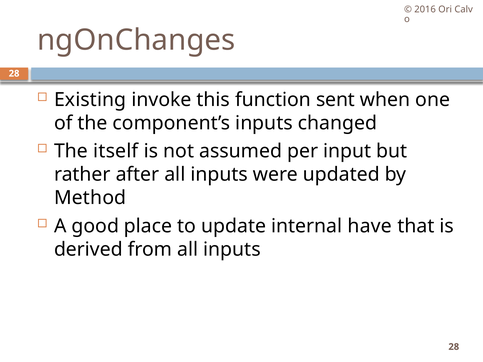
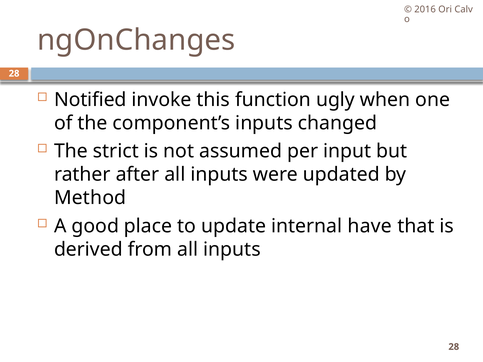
Existing: Existing -> Notified (90, 100)
sent: sent -> ugly (336, 100)
itself: itself -> strict (116, 151)
